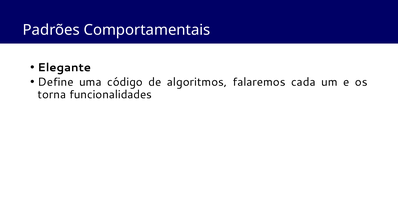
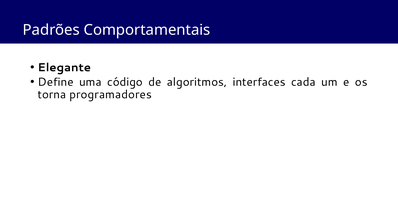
falaremos: falaremos -> interfaces (259, 82)
funcionalidades: funcionalidades -> programadores (111, 95)
